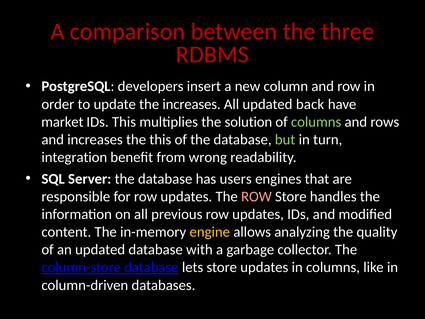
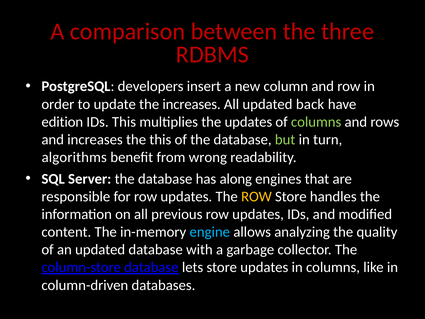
market: market -> edition (62, 122)
the solution: solution -> updates (248, 122)
integration: integration -> algorithms (74, 157)
users: users -> along (236, 179)
ROW colour: pink -> yellow (256, 196)
engine colour: yellow -> light blue (210, 232)
